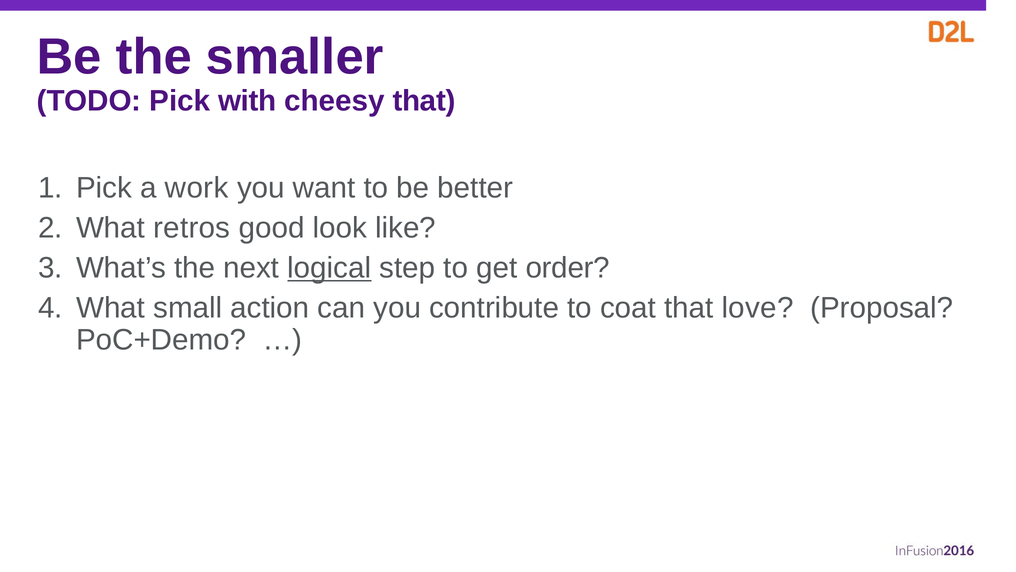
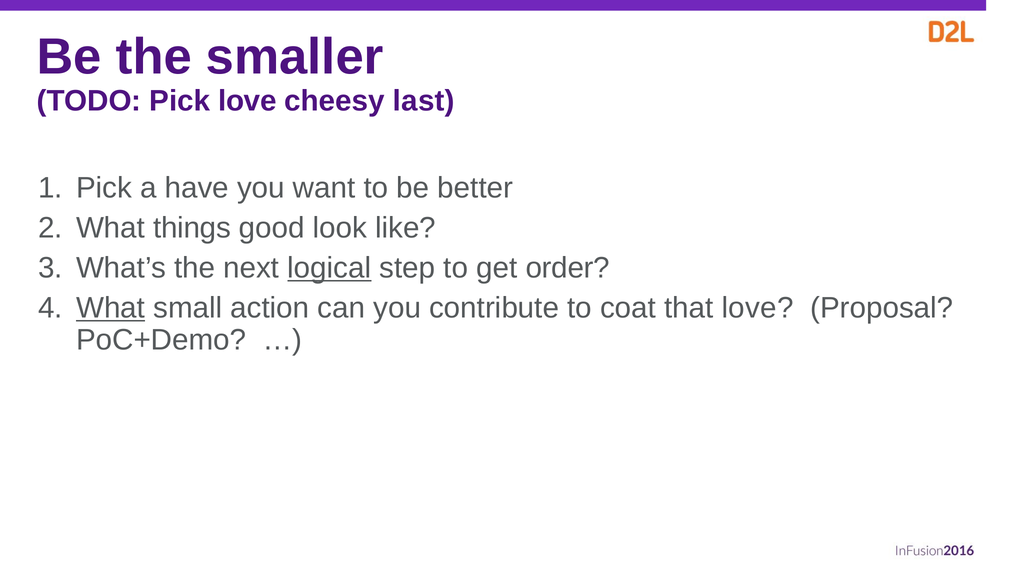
Pick with: with -> love (247, 101)
cheesy that: that -> last (424, 101)
work: work -> have (197, 188)
retros: retros -> things (192, 228)
What underline: none -> present (111, 308)
